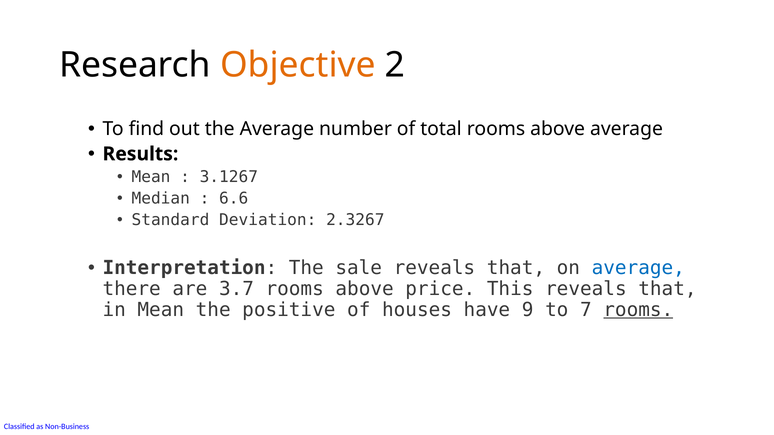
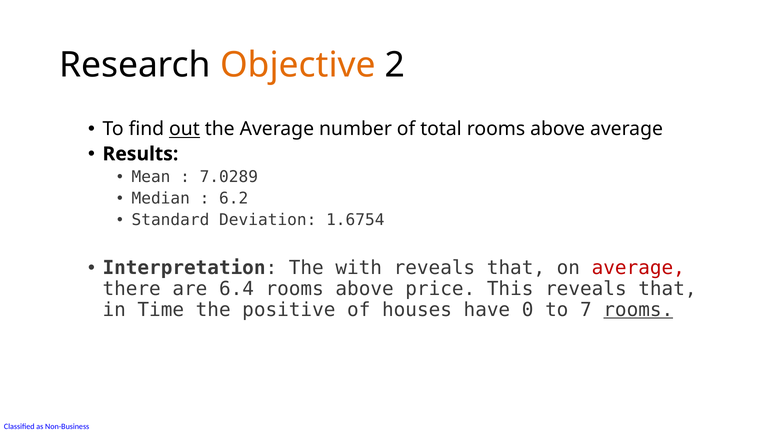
out underline: none -> present (184, 129)
3.1267: 3.1267 -> 7.0289 (229, 177)
6.6: 6.6 -> 6.2 (234, 199)
2.3267: 2.3267 -> 1.6754 (355, 220)
sale: sale -> with (359, 268)
average colour: blue -> red (638, 268)
3.7: 3.7 -> 6.4 (236, 289)
in Mean: Mean -> Time (161, 310)
9: 9 -> 0 (528, 310)
